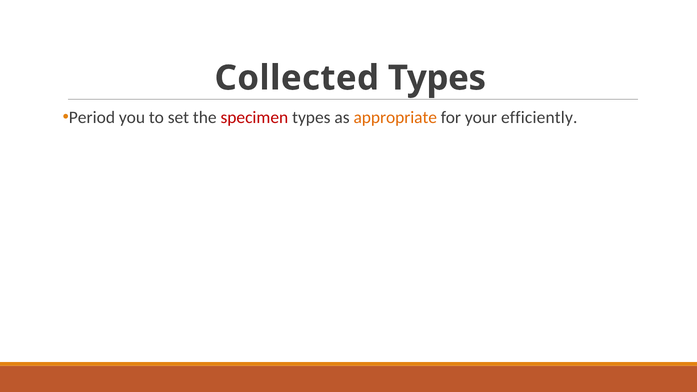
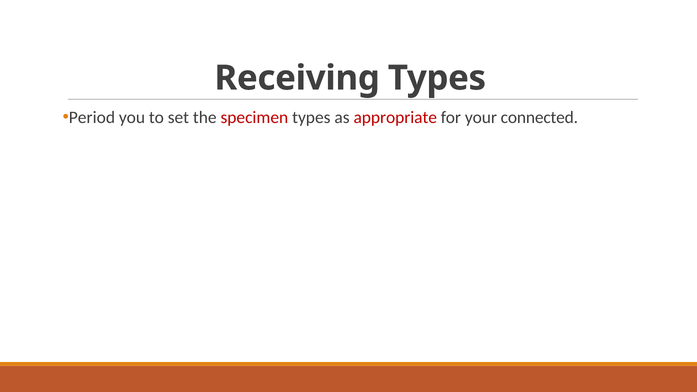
Collected: Collected -> Receiving (297, 78)
appropriate colour: orange -> red (395, 117)
efficiently: efficiently -> connected (539, 117)
